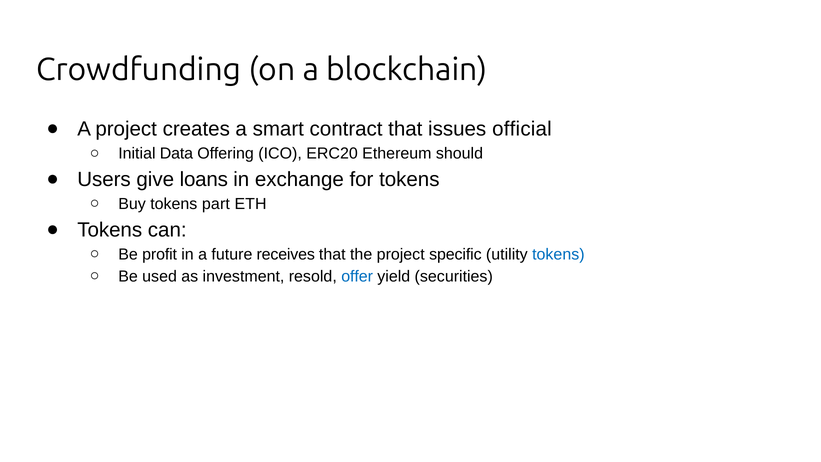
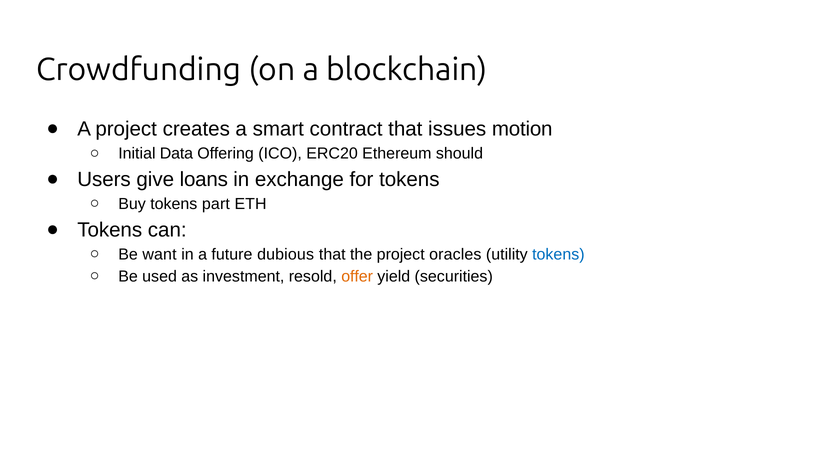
official: official -> motion (522, 129)
profit: profit -> want (159, 254)
receives: receives -> dubious (286, 254)
specific: specific -> oracles (455, 254)
offer colour: blue -> orange (357, 276)
